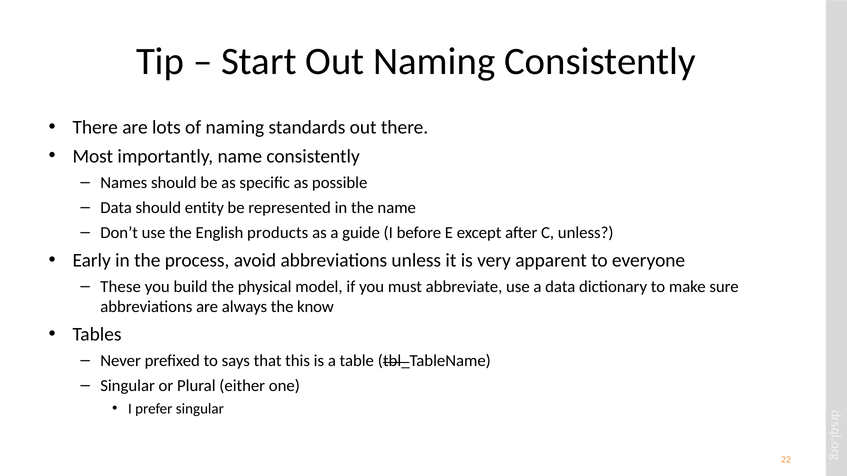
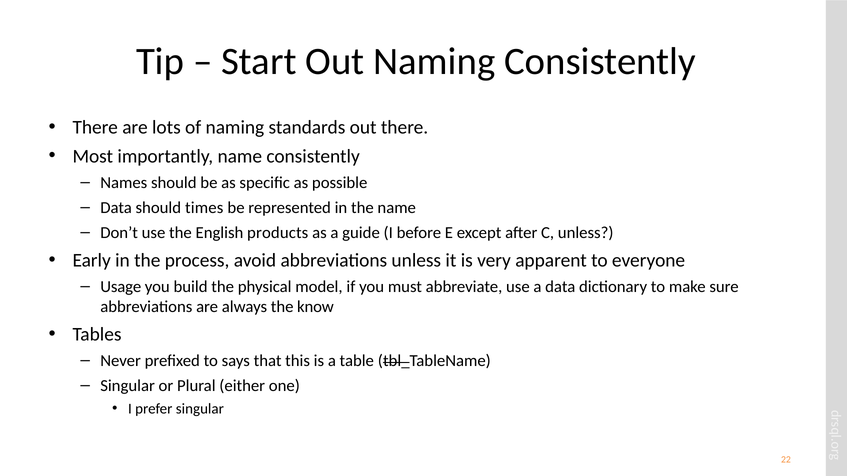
entity: entity -> times (204, 208)
These: These -> Usage (121, 287)
